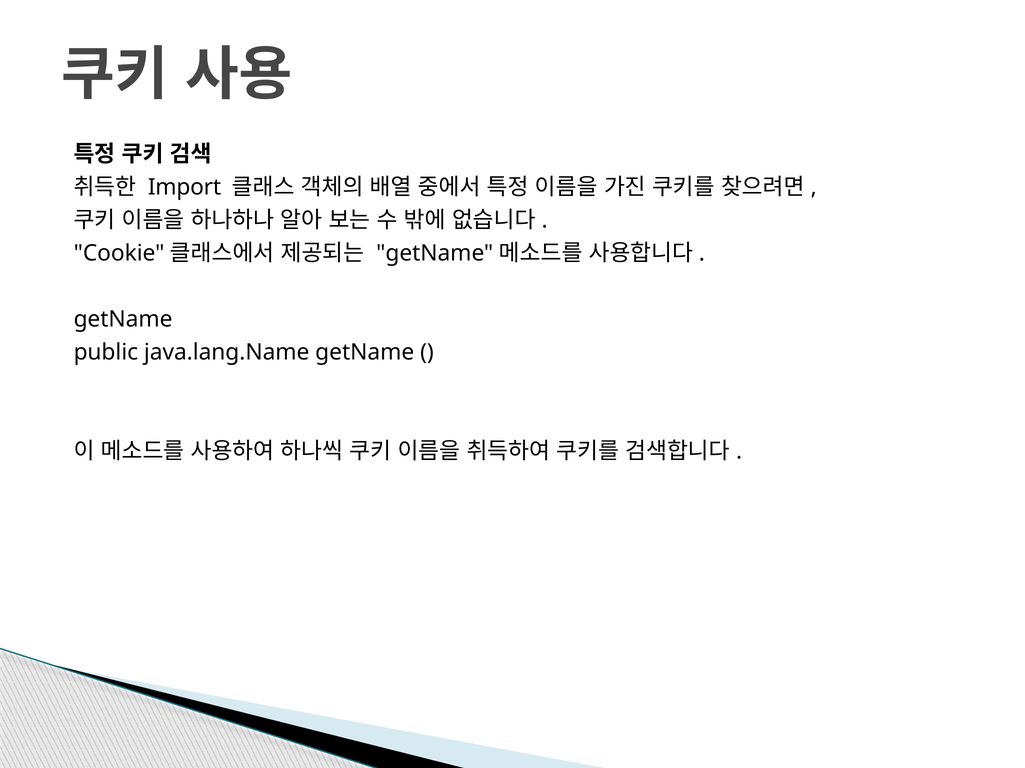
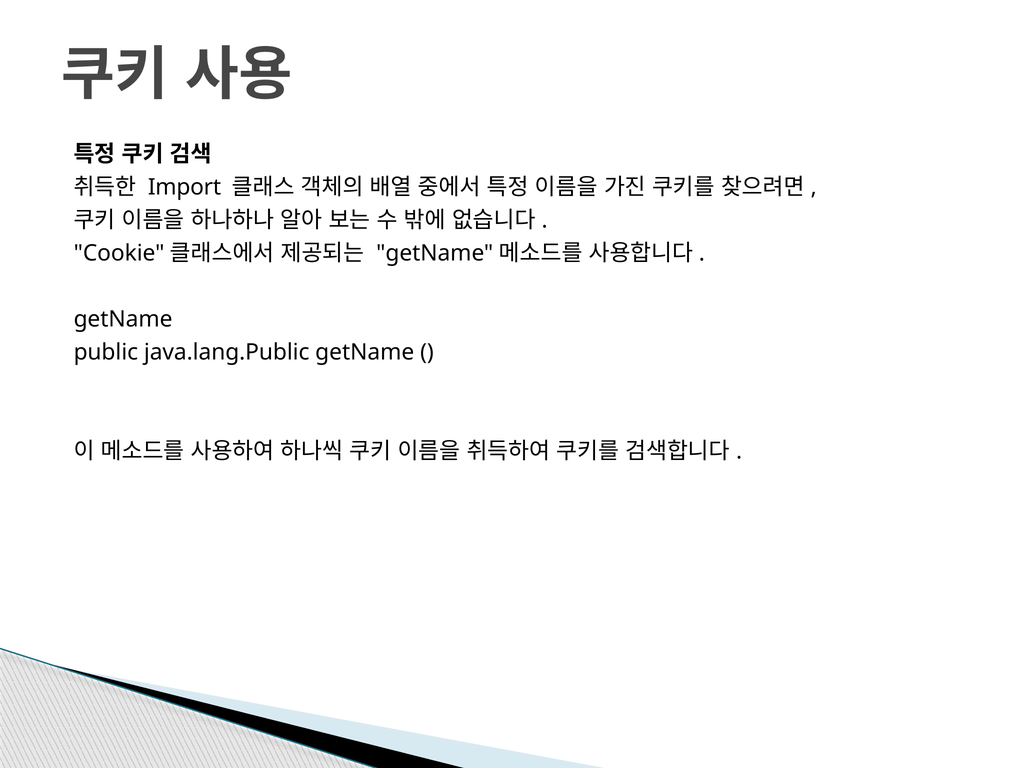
java.lang.Name: java.lang.Name -> java.lang.Public (227, 352)
